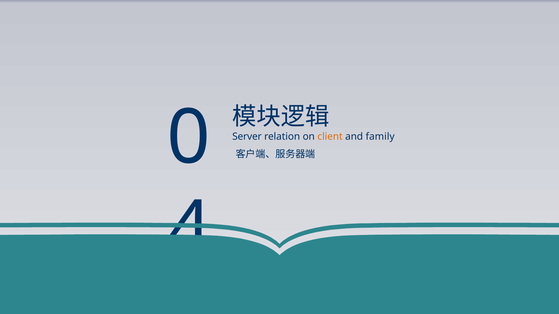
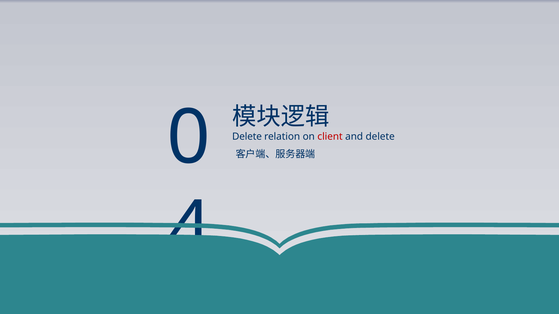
Server: Server -> Delete (247, 137)
client colour: orange -> red (330, 137)
and family: family -> delete (380, 137)
